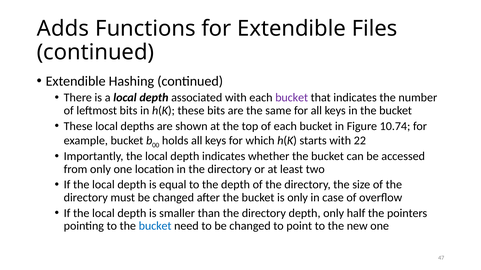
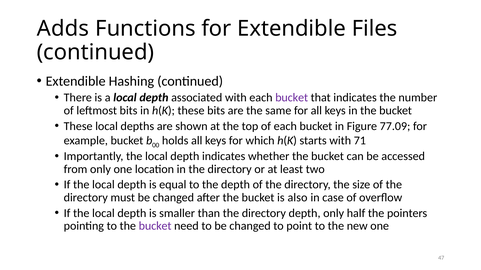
10.74: 10.74 -> 77.09 (395, 126)
22: 22 -> 71 (360, 141)
is only: only -> also (297, 198)
bucket colour: blue -> purple (155, 226)
